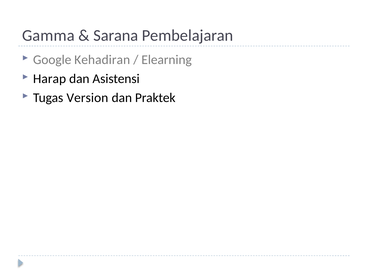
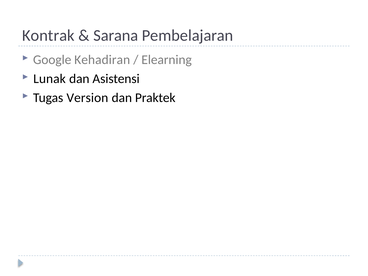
Gamma: Gamma -> Kontrak (48, 36)
Harap: Harap -> Lunak (50, 79)
